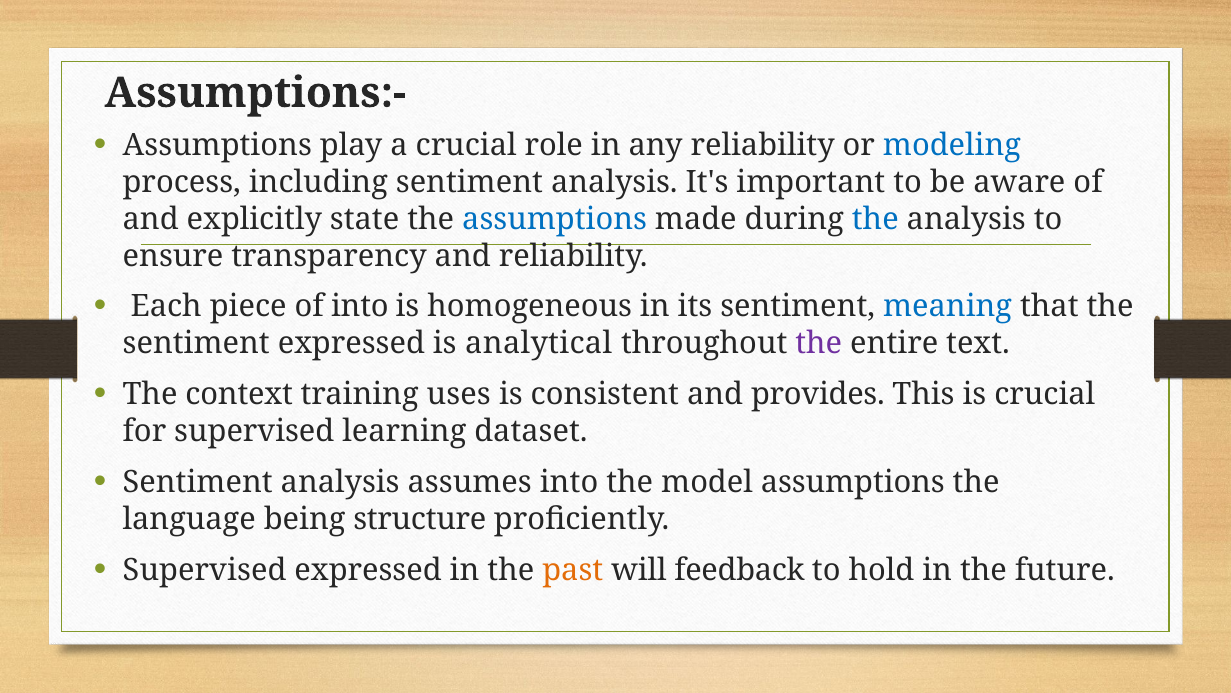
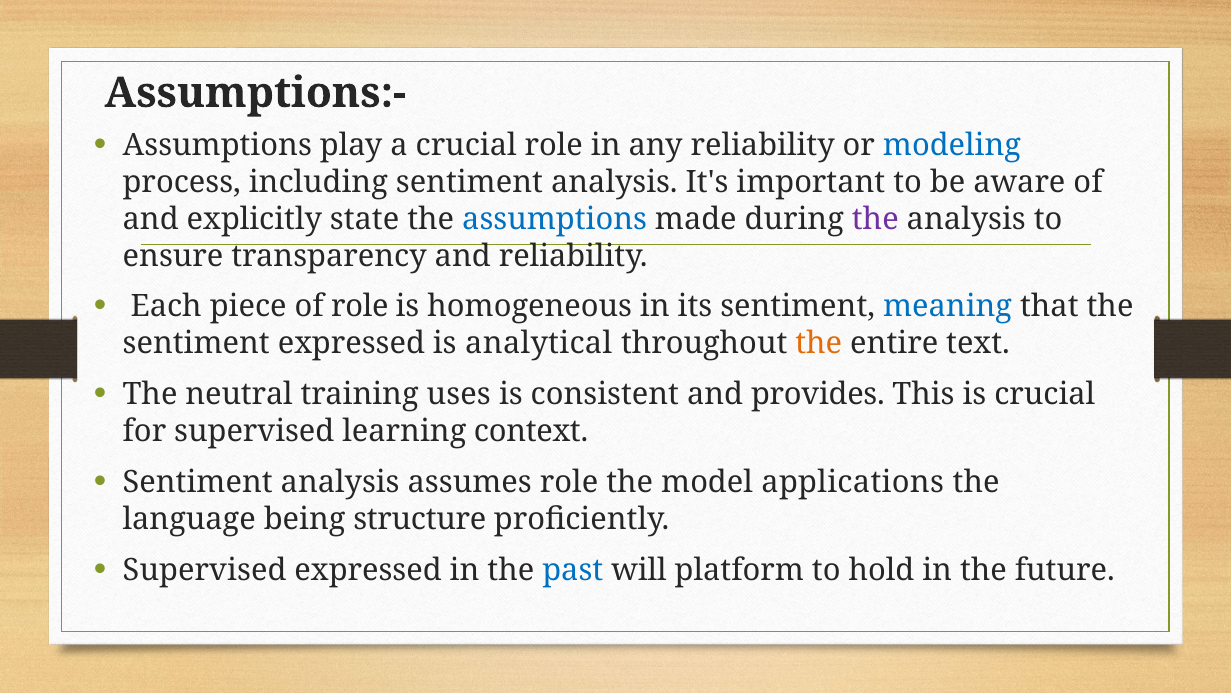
the colour: blue -> purple (875, 219)
of into: into -> role (360, 306)
the colour: purple -> orange (819, 343)
context: context -> neutral (239, 394)
dataset: dataset -> context (531, 431)
assumes into: into -> role (569, 482)
model assumptions: assumptions -> applications (853, 482)
past colour: orange -> blue (573, 570)
feedback: feedback -> platform (739, 570)
